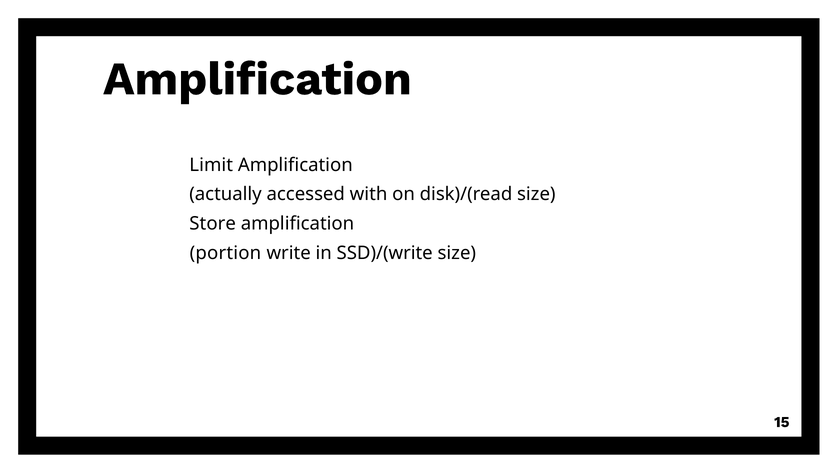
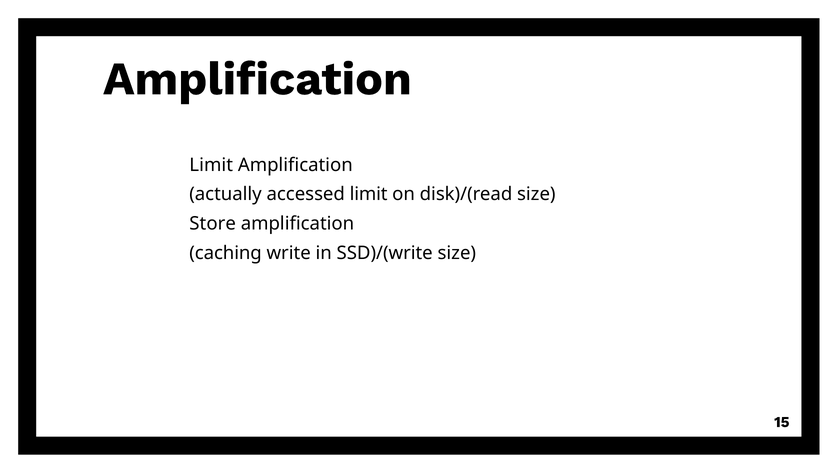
accessed with: with -> limit (369, 194)
portion: portion -> caching (226, 253)
